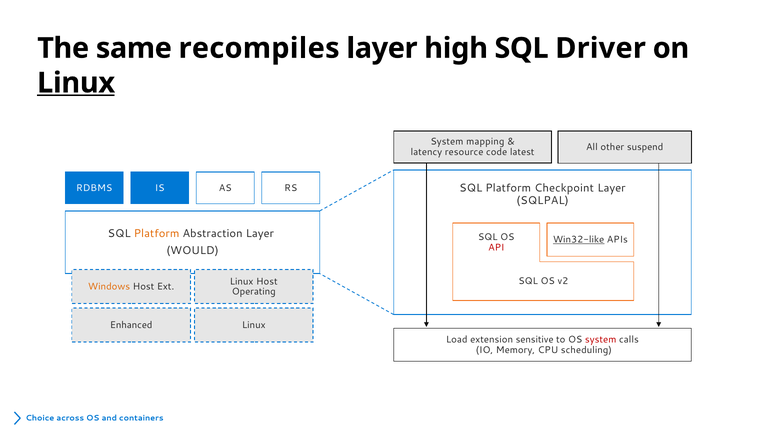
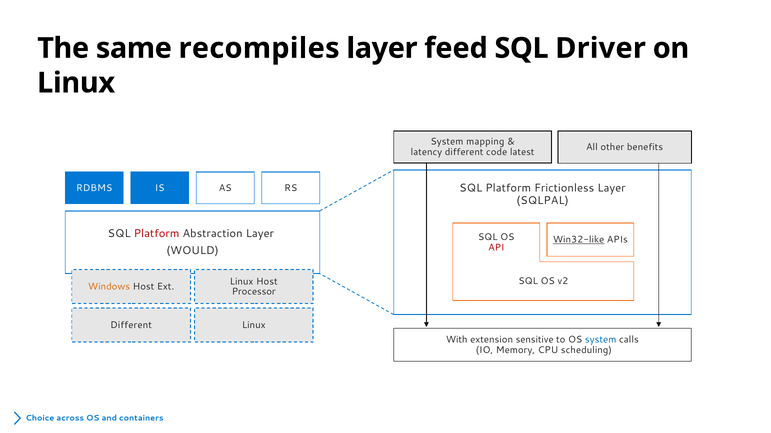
high: high -> feed (456, 48)
Linux underline: present -> none (76, 83)
suspend: suspend -> benefits (645, 147)
latency resource: resource -> different (464, 152)
Checkpoint: Checkpoint -> Frictionless (564, 189)
Platform colour: orange -> red (157, 234)
Operating: Operating -> Processor (254, 292)
Enhanced: Enhanced -> Different (131, 326)
Load: Load -> With (457, 340)
system colour: red -> blue (601, 340)
